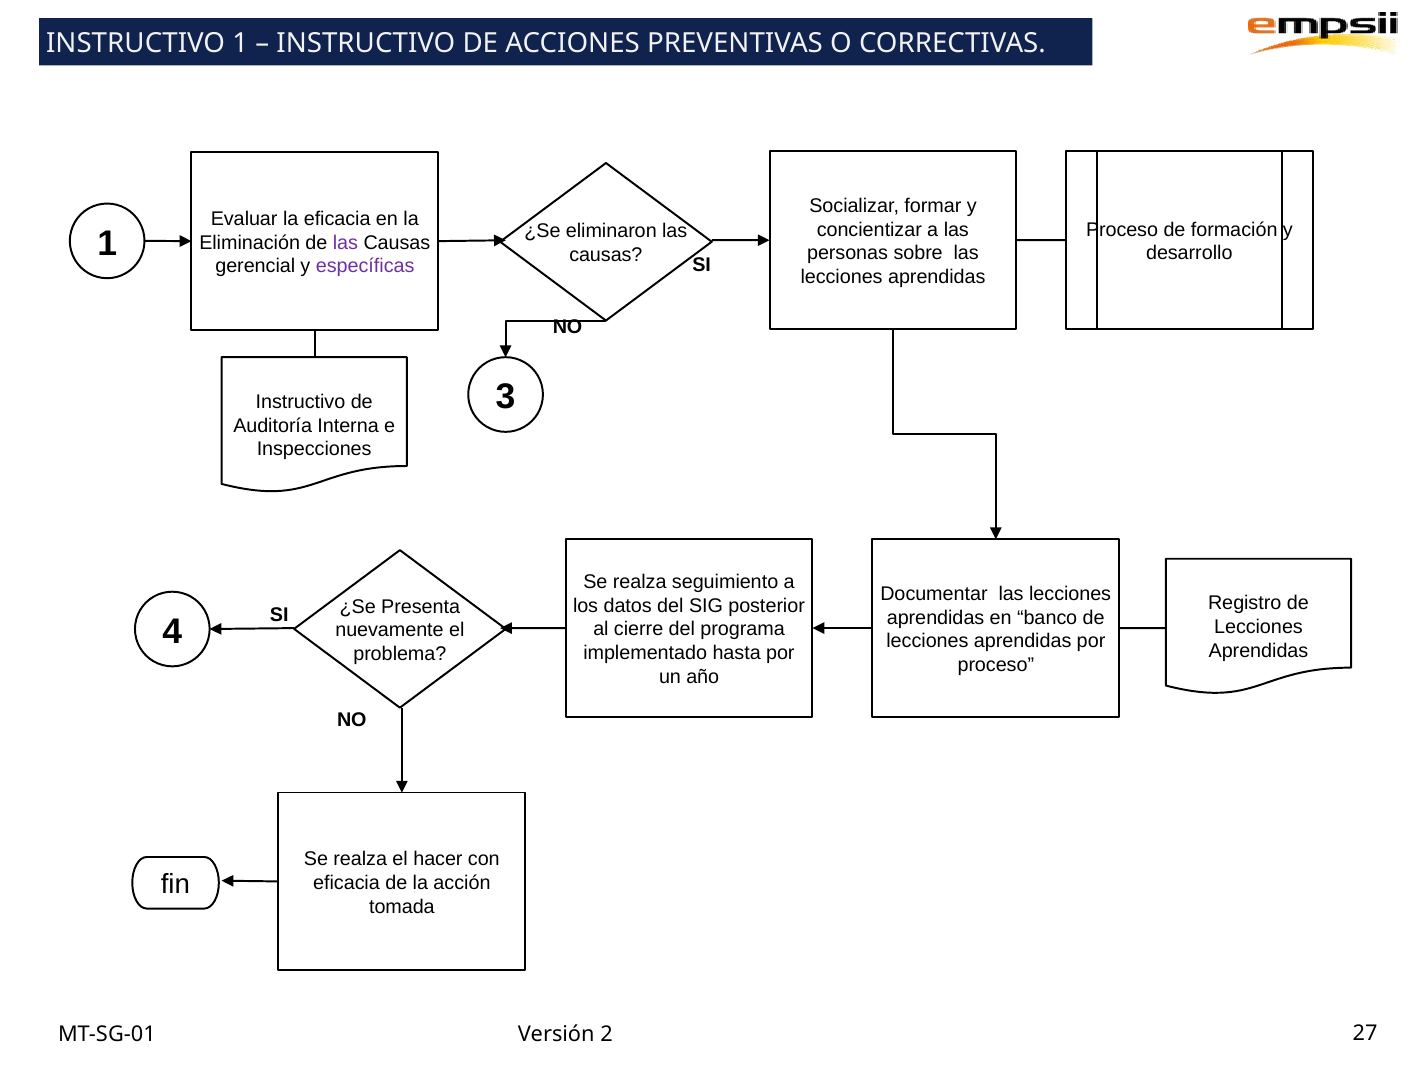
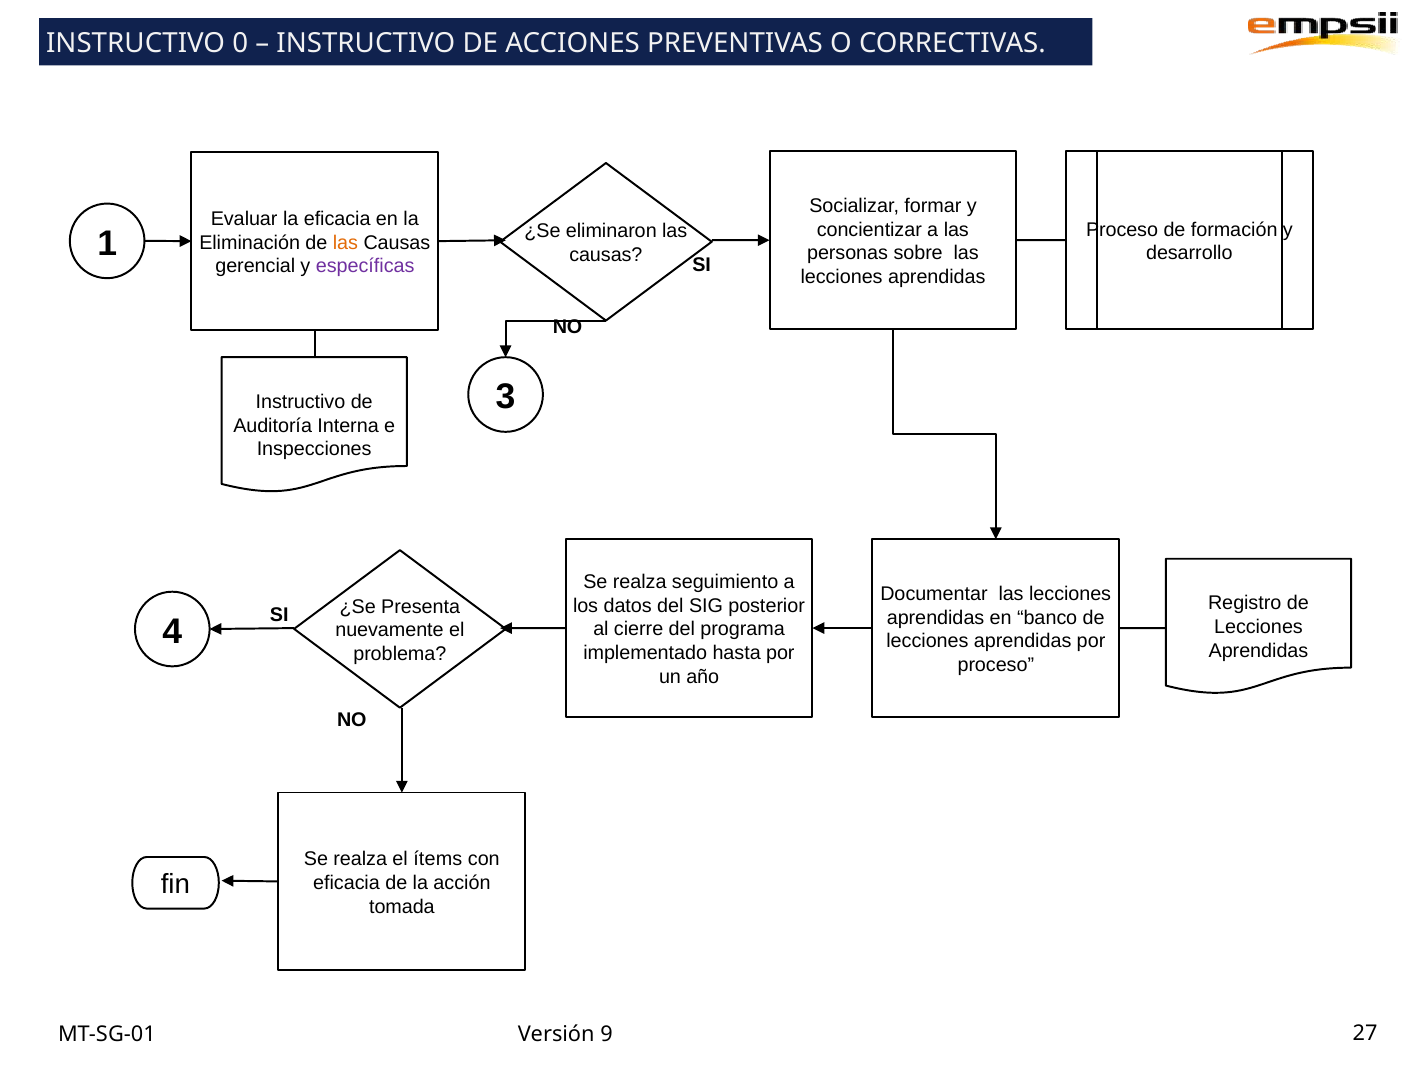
INSTRUCTIVO 1: 1 -> 0 (240, 44)
las colour: purple -> orange (345, 243)
hacer: hacer -> ítems (438, 859)
2: 2 -> 9 (607, 1035)
